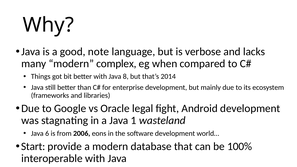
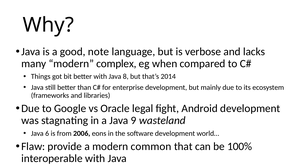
1: 1 -> 9 (134, 121)
Start: Start -> Flaw (33, 147)
database: database -> common (151, 147)
